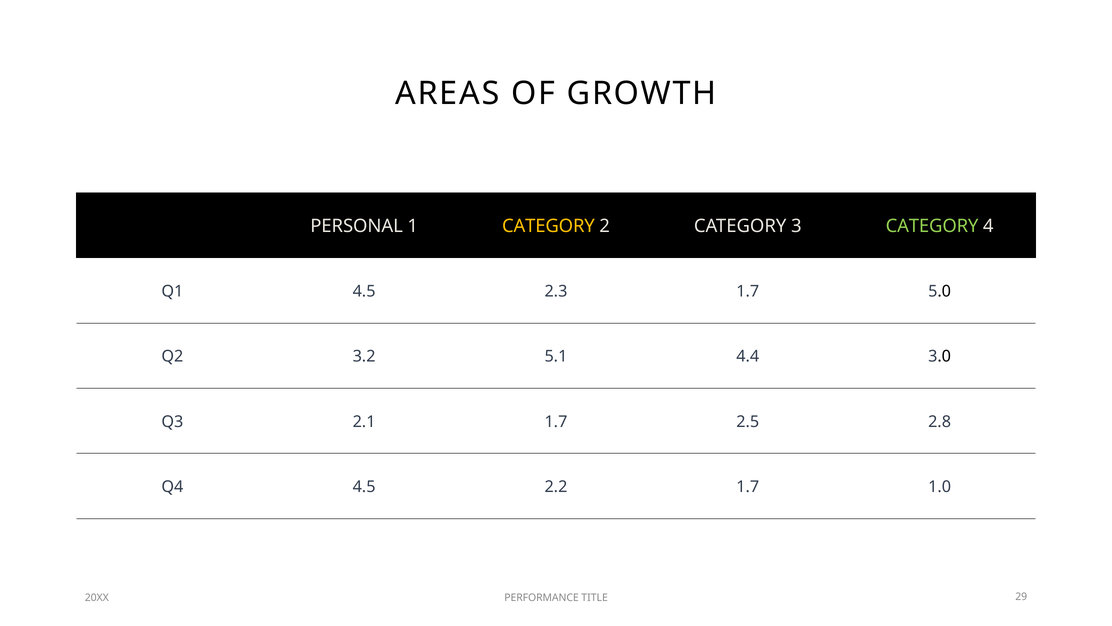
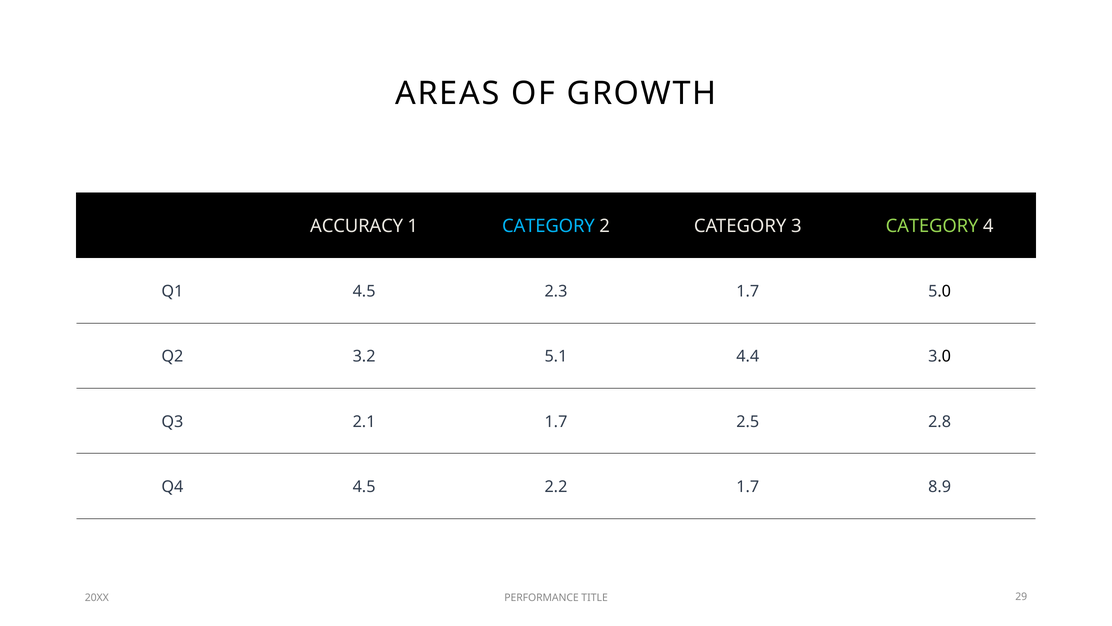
PERSONAL: PERSONAL -> ACCURACY (357, 226)
CATEGORY colour: yellow -> light blue (548, 226)
1.0: 1.0 -> 8.9 (940, 487)
